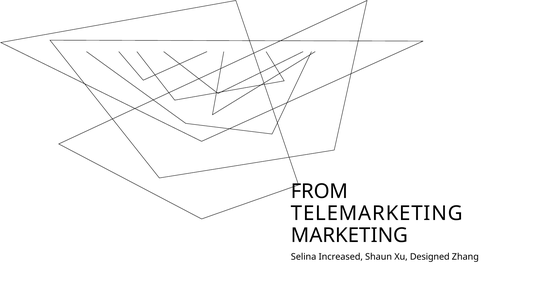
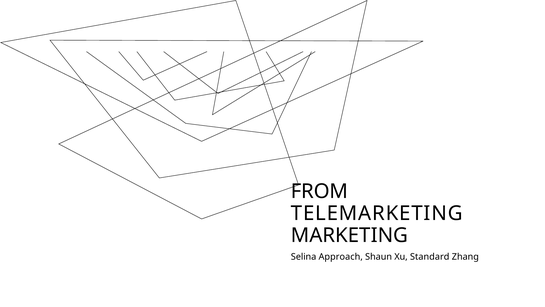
Increased: Increased -> Approach (341, 257)
Designed: Designed -> Standard (430, 257)
